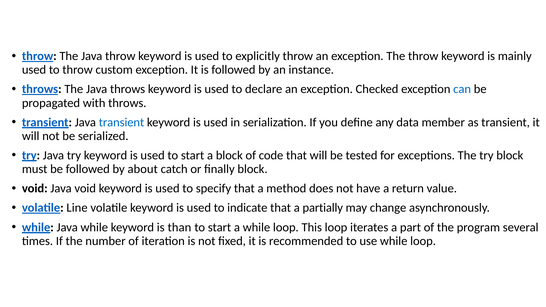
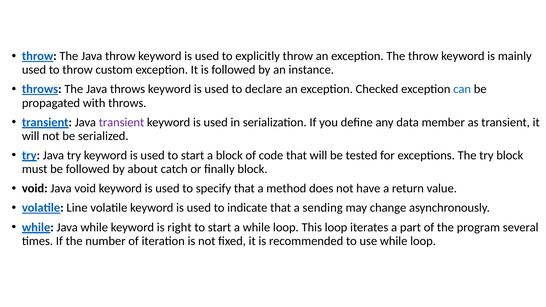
transient colour: blue -> purple (121, 122)
partially: partially -> sending (323, 208)
than: than -> right (179, 227)
